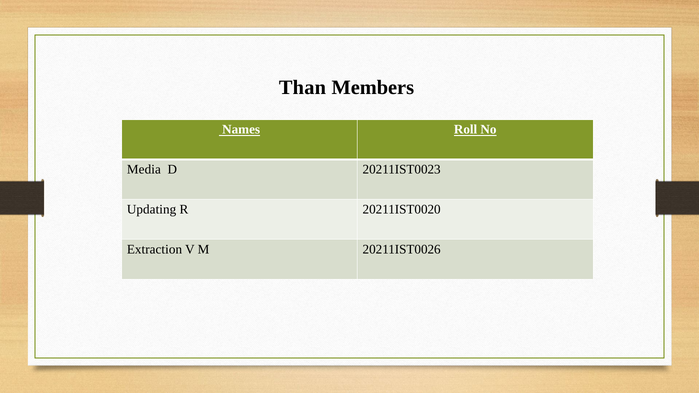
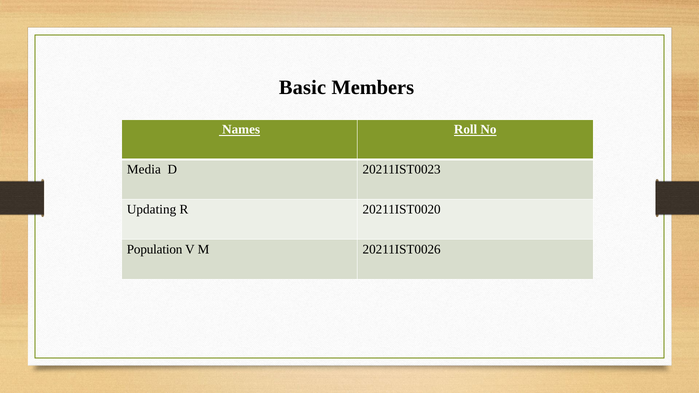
Than: Than -> Basic (302, 88)
Extraction: Extraction -> Population (155, 249)
